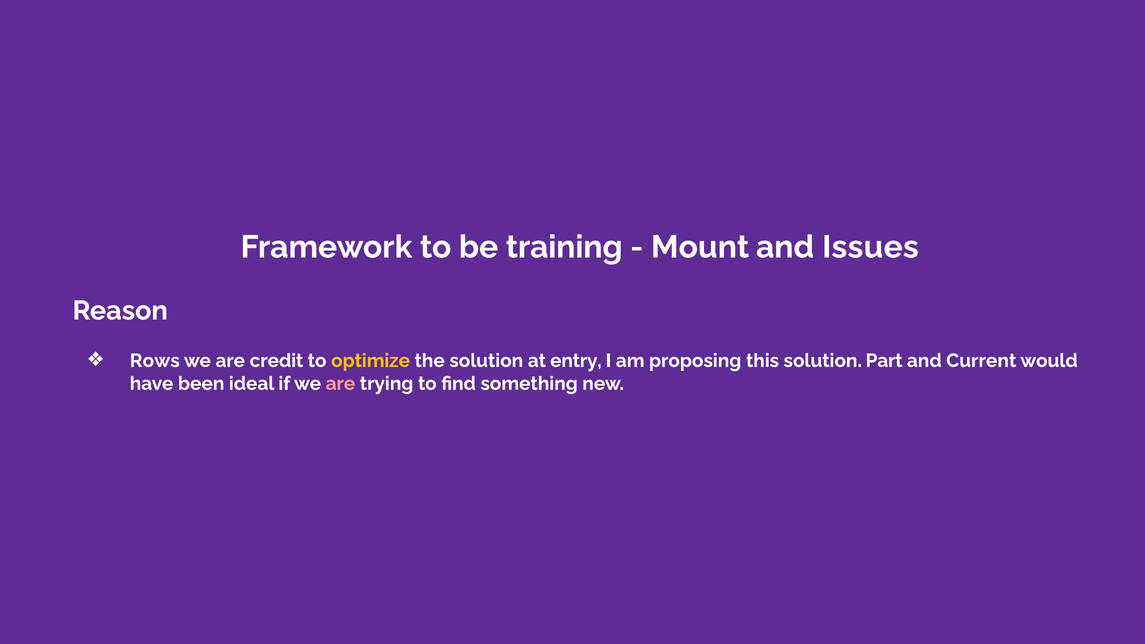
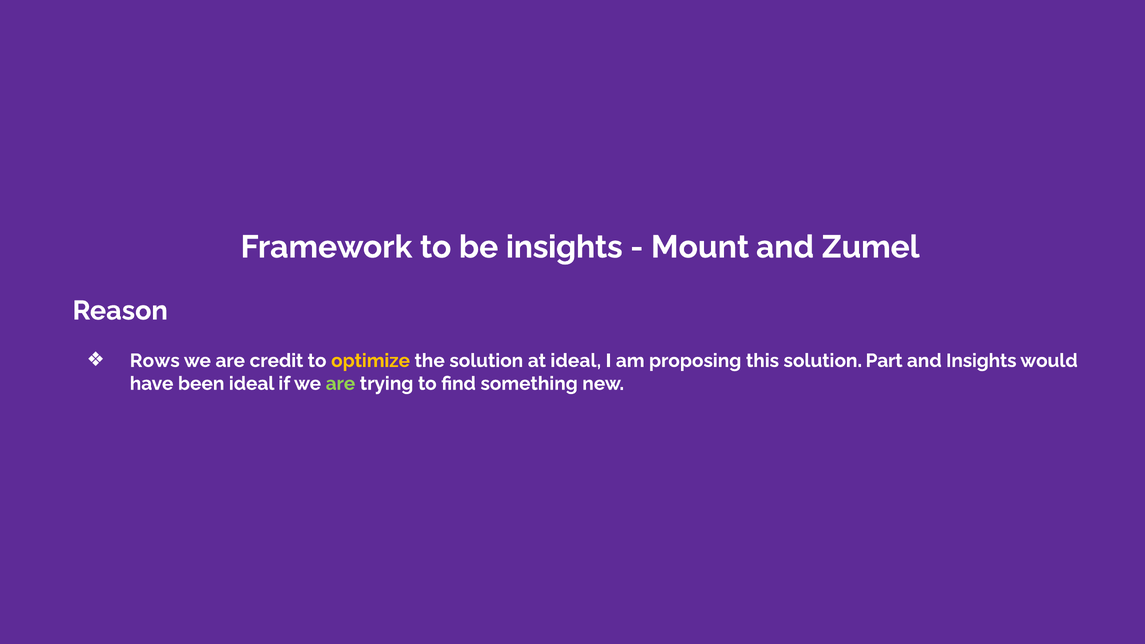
be training: training -> insights (564, 247)
Issues: Issues -> Zumel (871, 247)
at entry: entry -> ideal (576, 361)
and Current: Current -> Insights (981, 361)
are colour: pink -> light green (340, 384)
